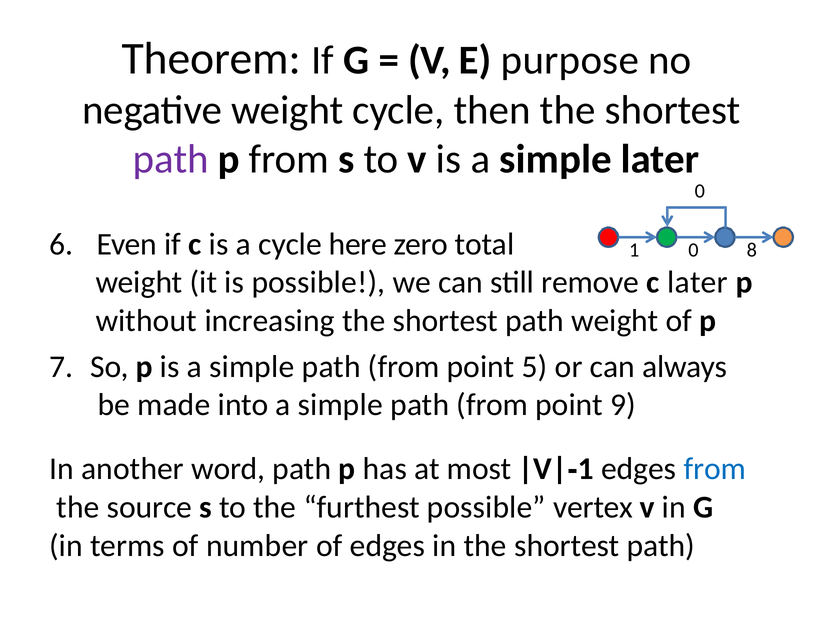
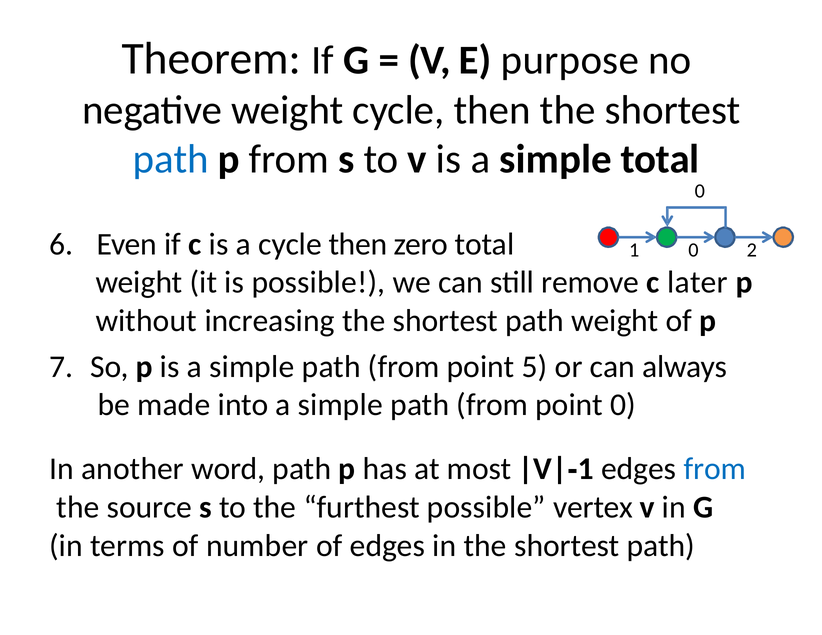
path colour: purple -> blue (171, 159)
simple later: later -> total (660, 159)
a cycle here: here -> then (358, 244)
8: 8 -> 2 (752, 250)
point 9: 9 -> 0 (623, 405)
